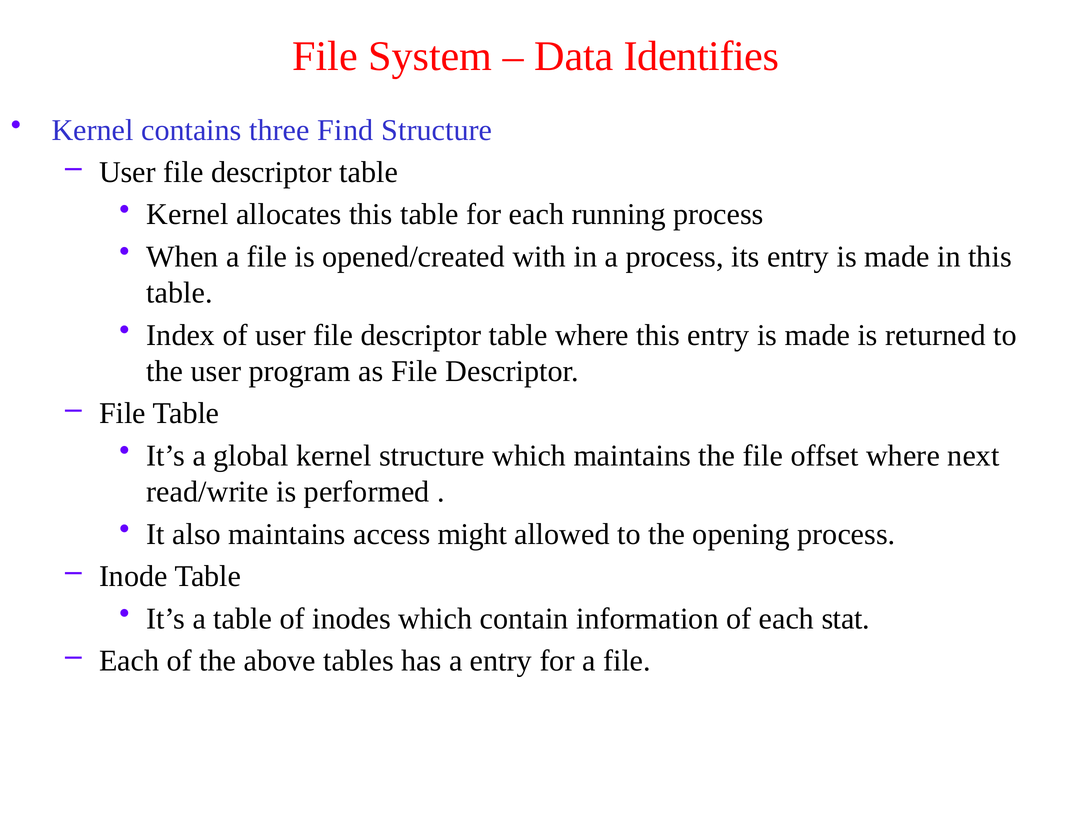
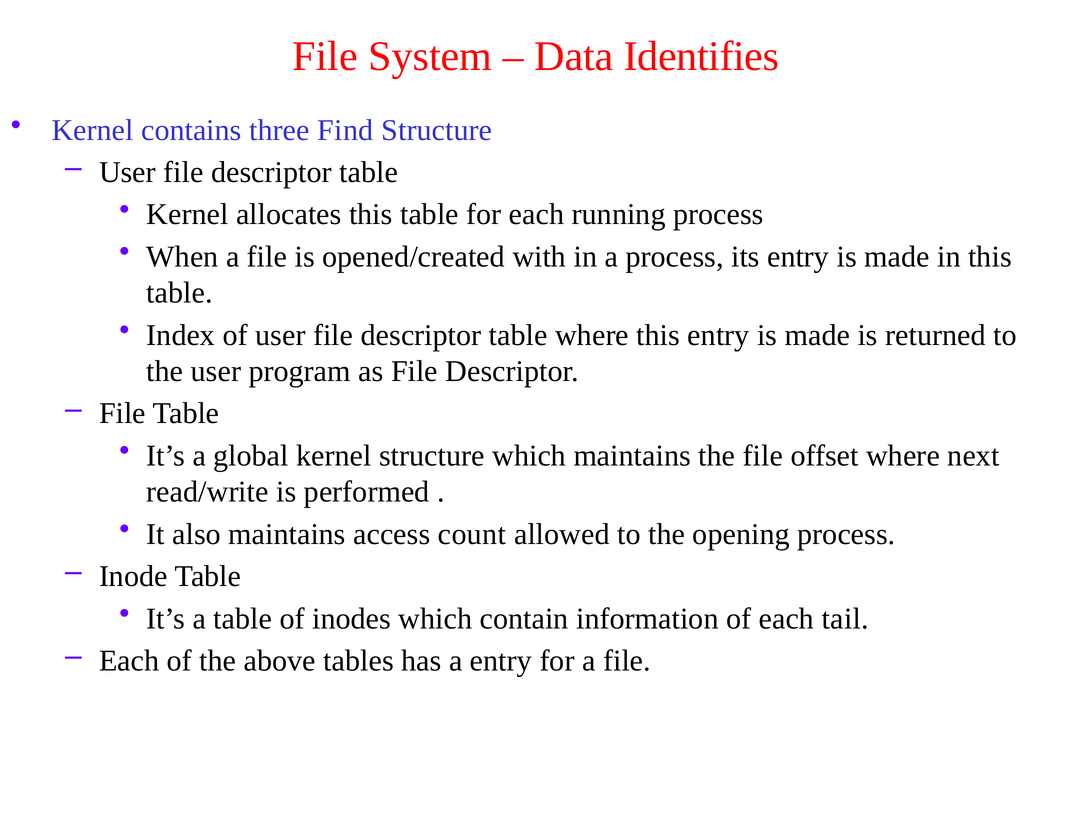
might: might -> count (472, 534)
stat: stat -> tail (845, 618)
